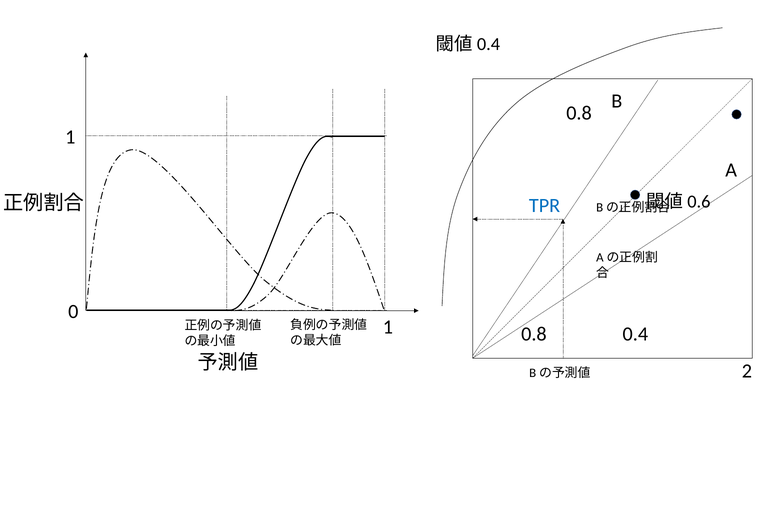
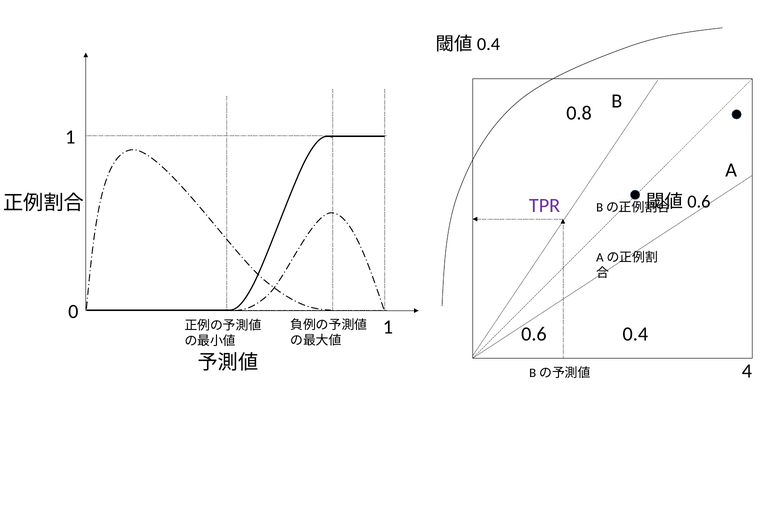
TPR colour: blue -> purple (545, 206)
0.8: 0.8 -> 0.6 (534, 334)
2: 2 -> 4 (747, 371)
